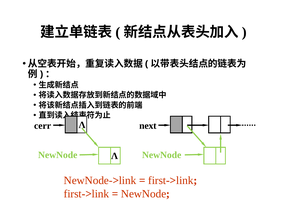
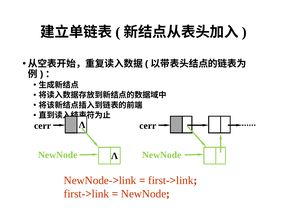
next: next -> cerr (148, 126)
